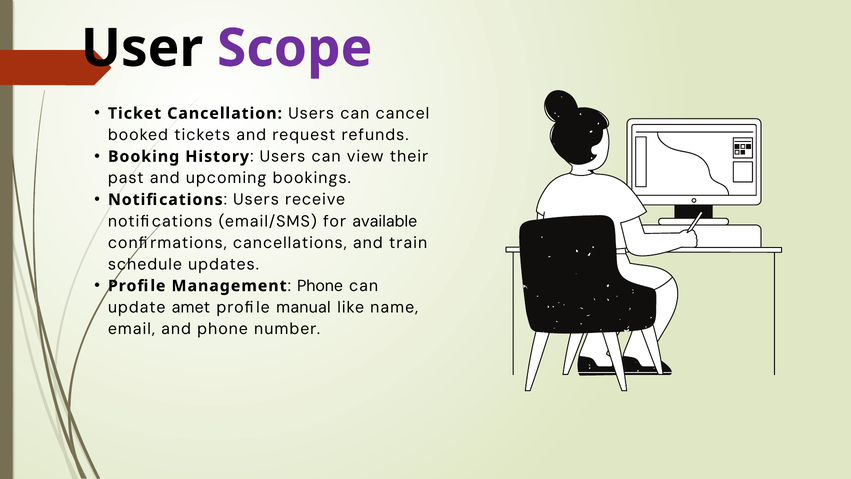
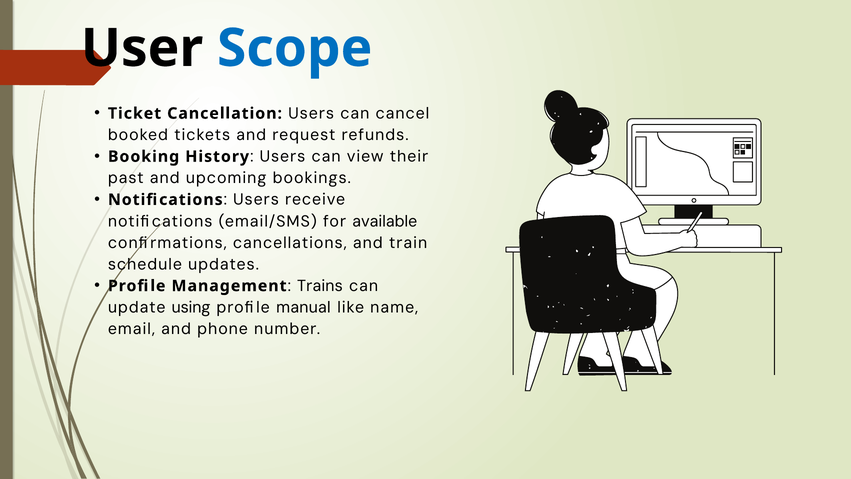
Scope colour: purple -> blue (295, 48)
Phone: Phone -> Trains (320, 286)
amet: amet -> using (191, 307)
